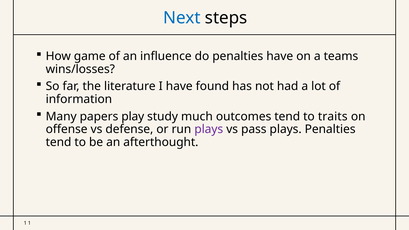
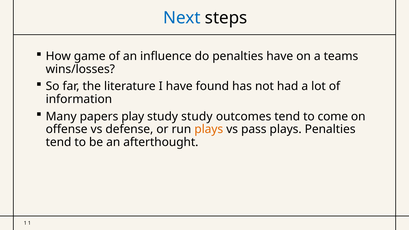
study much: much -> study (197, 116)
traits: traits -> come (333, 116)
plays colour: purple -> orange (209, 129)
